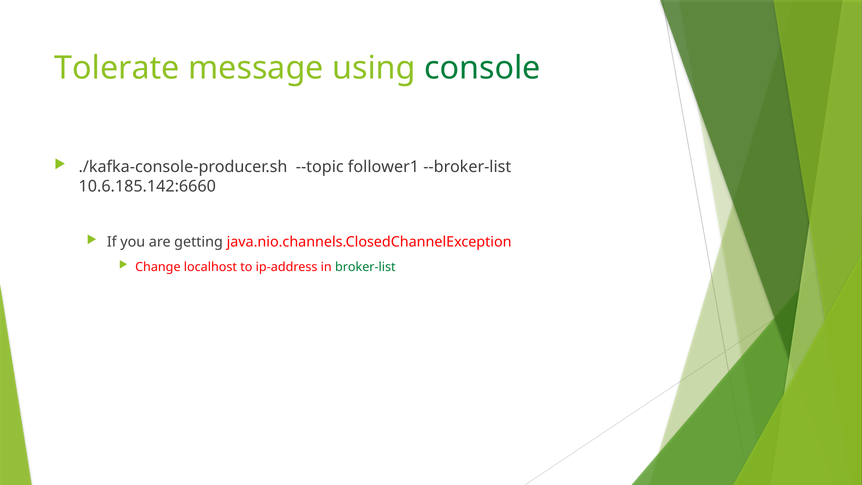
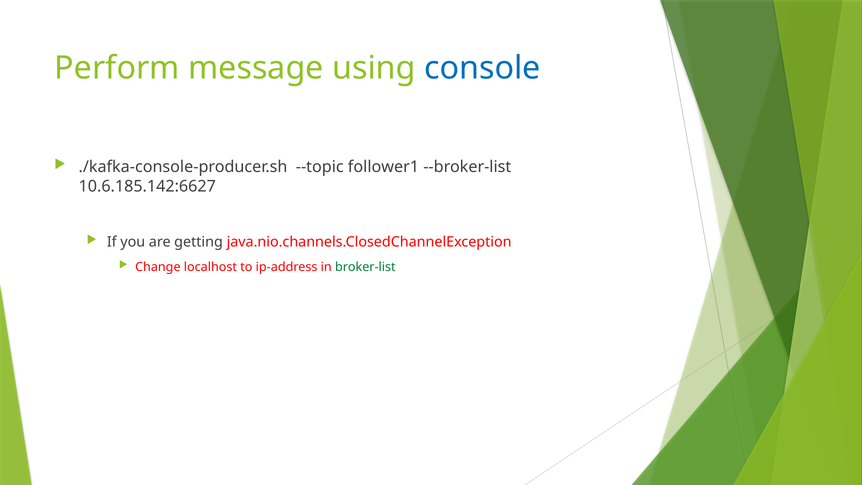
Tolerate: Tolerate -> Perform (117, 68)
console colour: green -> blue (482, 68)
10.6.185.142:6660: 10.6.185.142:6660 -> 10.6.185.142:6627 (147, 186)
